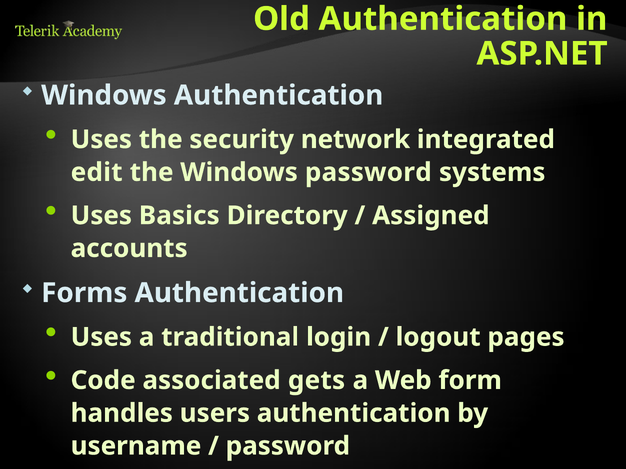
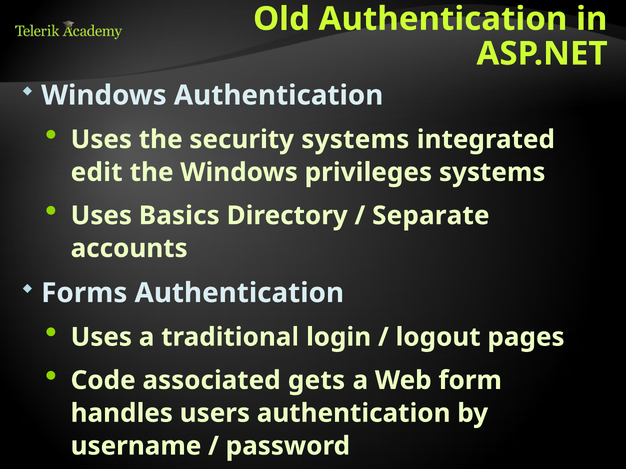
security network: network -> systems (355, 140)
Windows password: password -> privileges (368, 173)
Assigned: Assigned -> Separate (431, 216)
